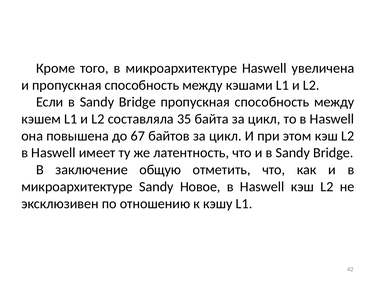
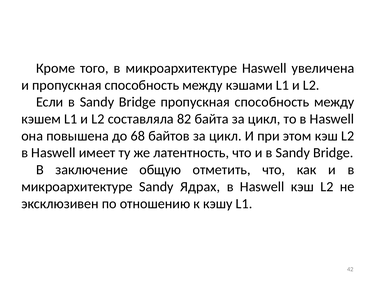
35: 35 -> 82 (184, 119)
67: 67 -> 68 (138, 136)
Новое: Новое -> Ядрах (200, 187)
